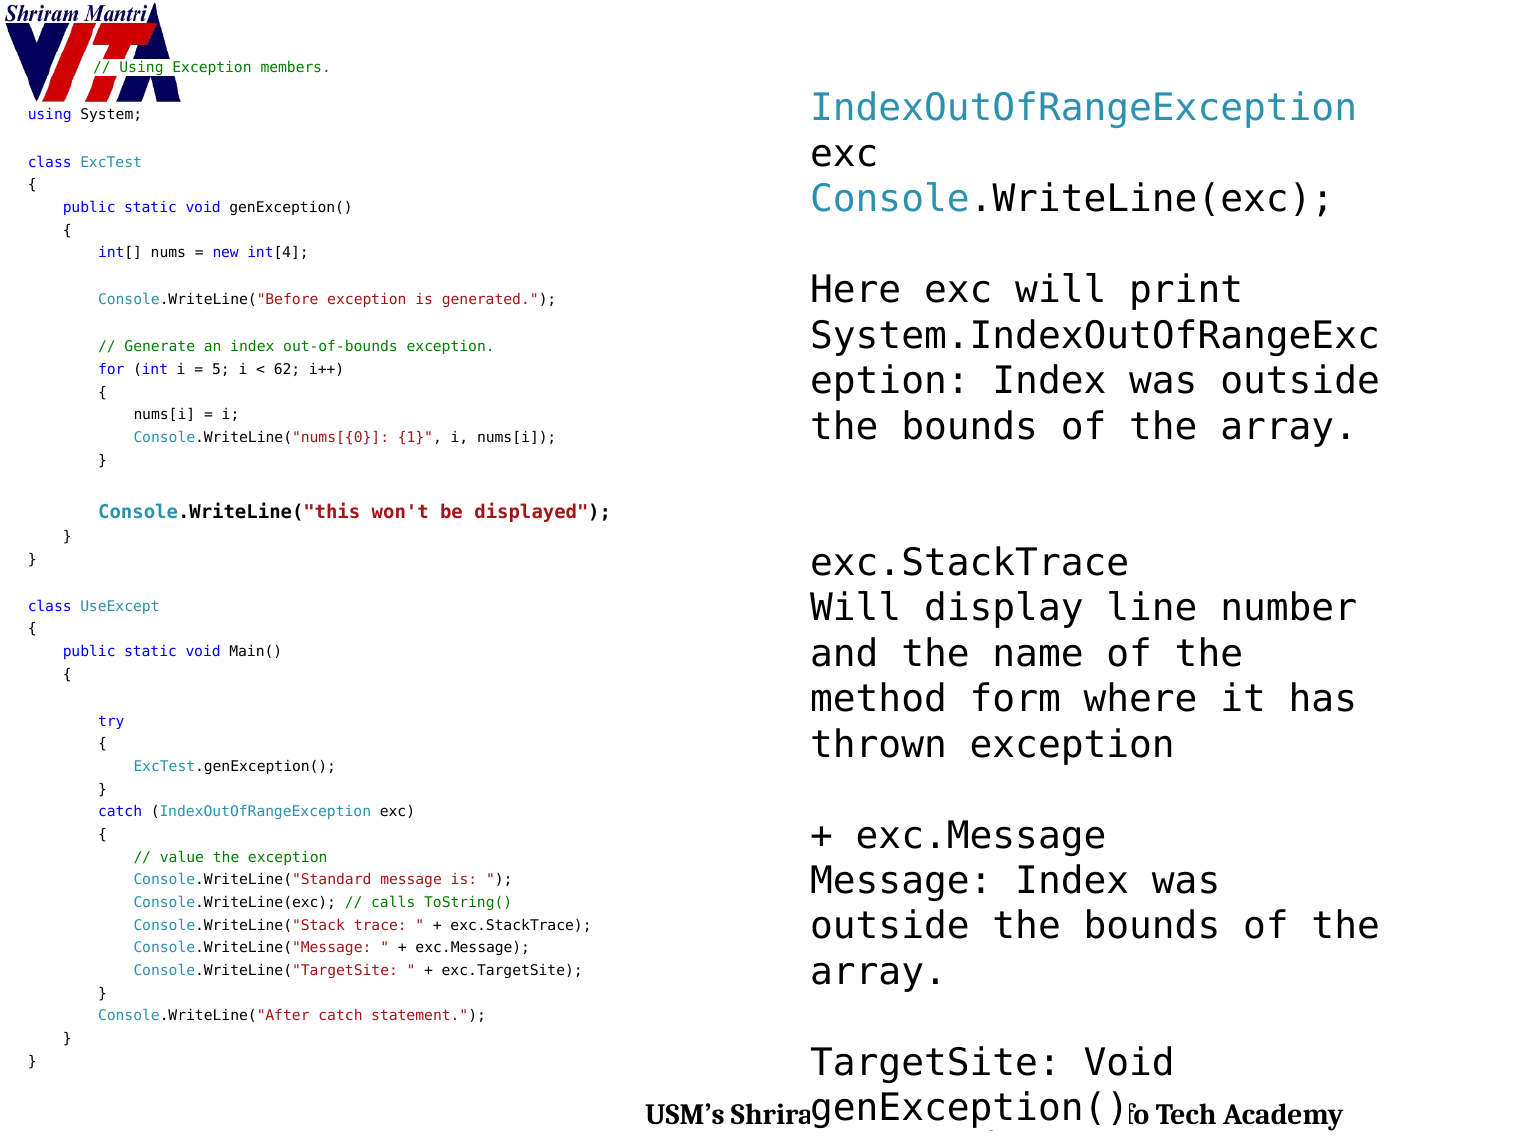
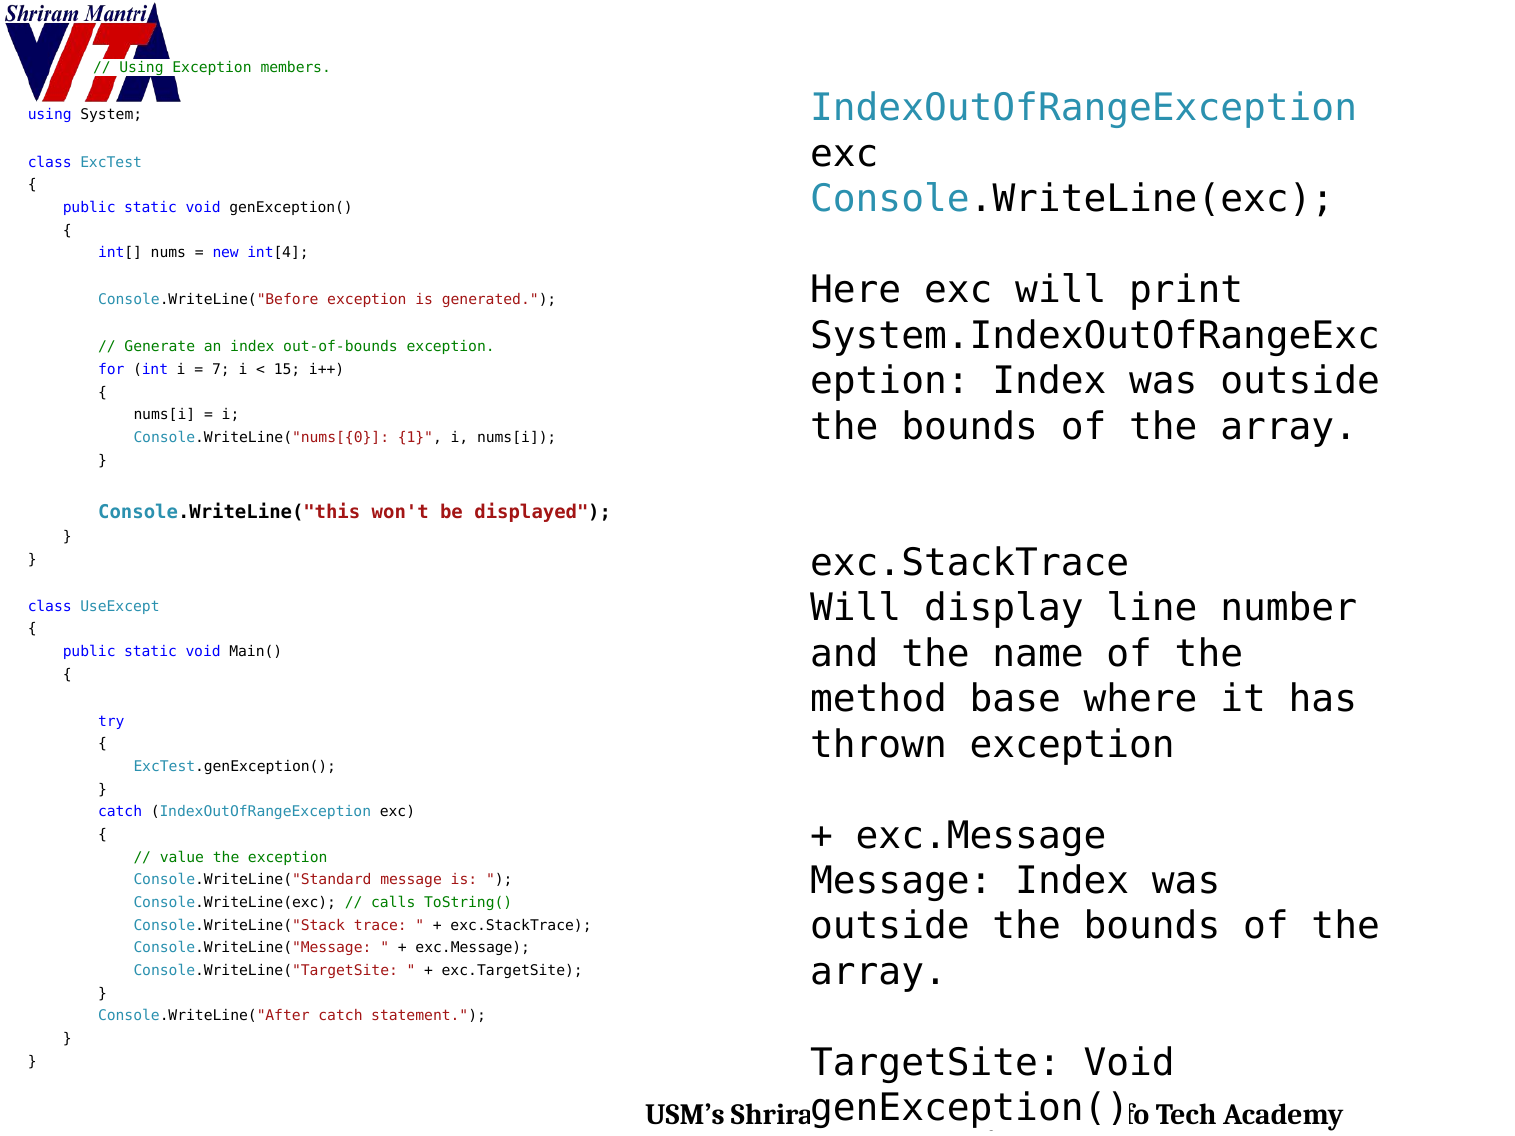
5: 5 -> 7 (221, 370)
62: 62 -> 15 (287, 370)
form: form -> base (1015, 699)
